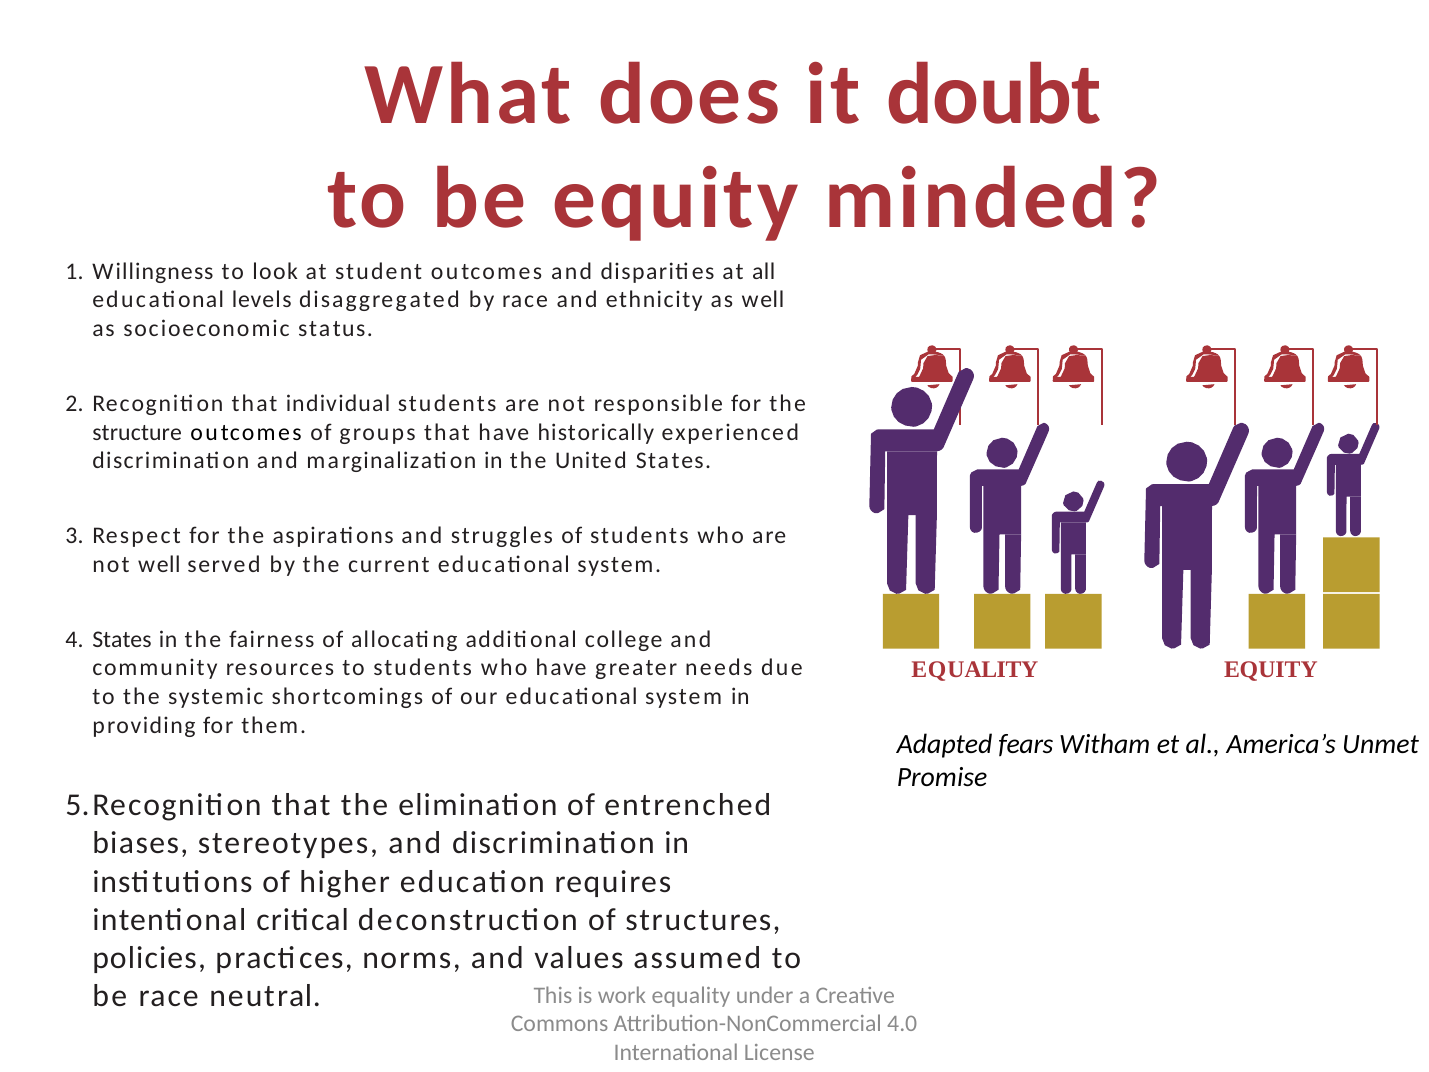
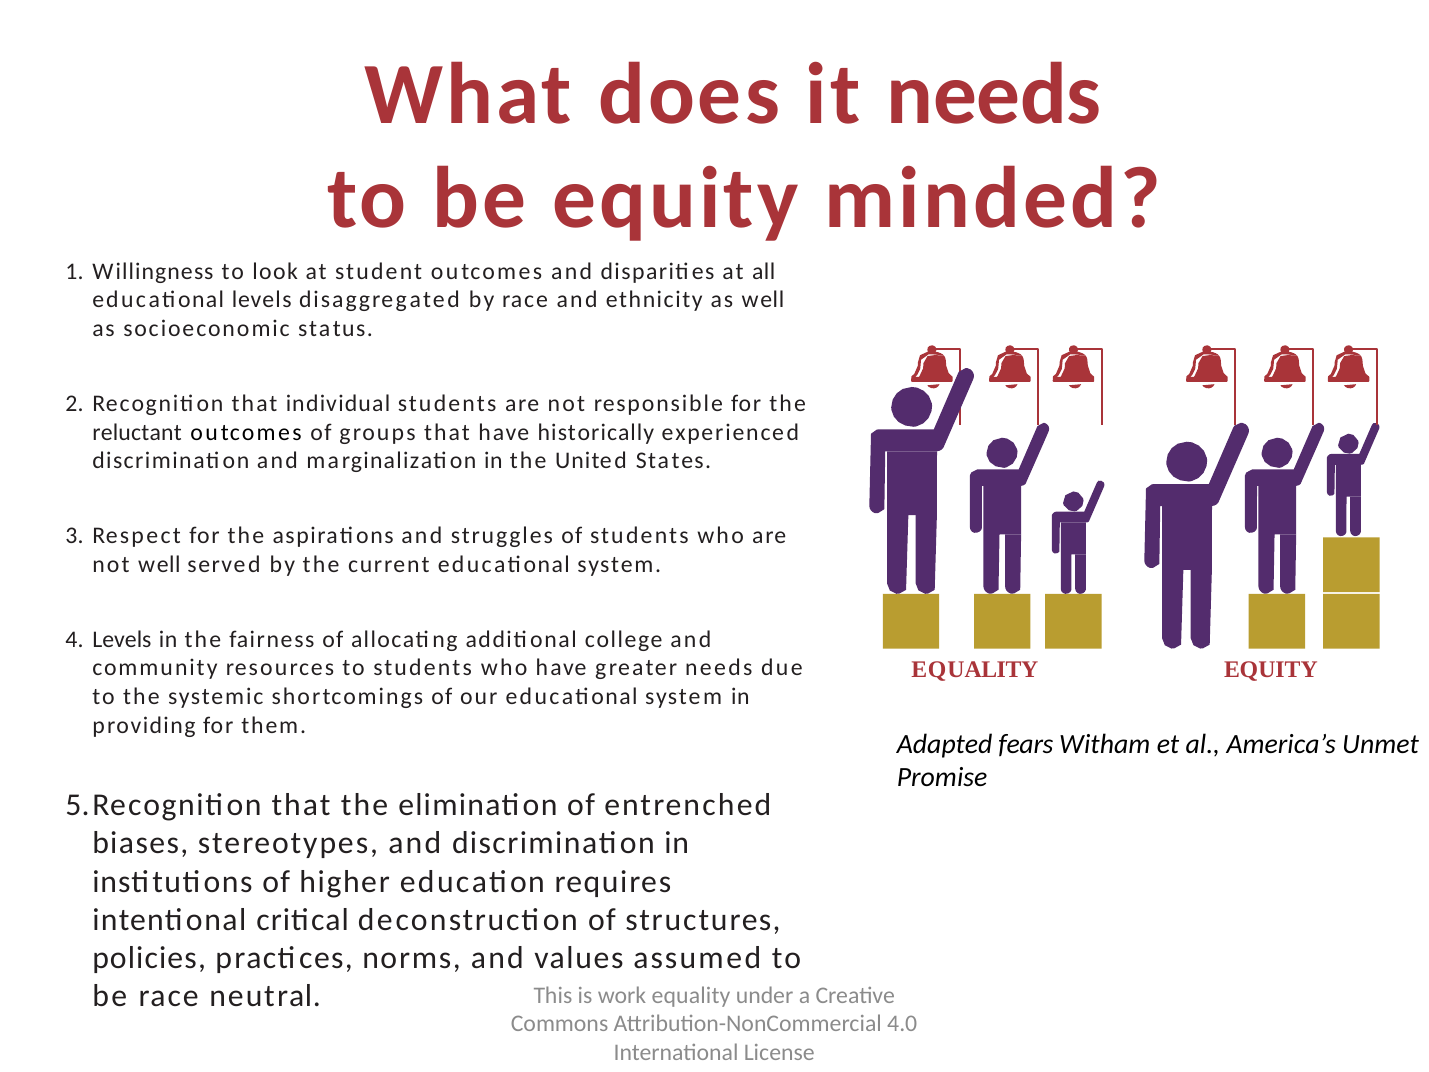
it doubt: doubt -> needs (994, 94)
structure: structure -> reluctant (137, 432)
States: States -> Levels (122, 639)
